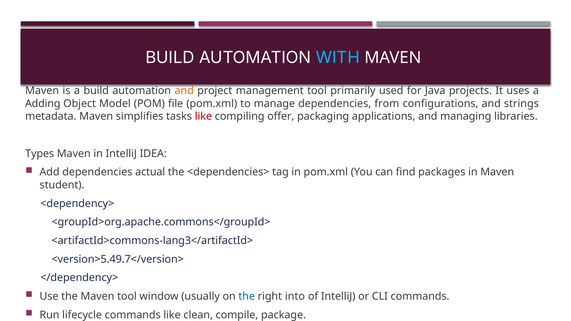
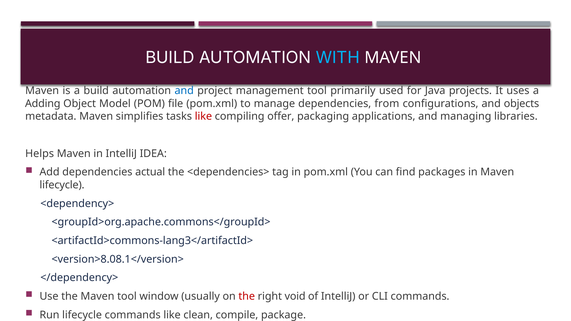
and colour: orange -> blue (184, 91)
strings: strings -> objects (522, 104)
Types: Types -> Helps (40, 154)
student: student -> lifecycle (62, 185)
<version>5.49.7</version>: <version>5.49.7</version> -> <version>8.08.1</version> (118, 259)
the colour: blue -> red (247, 296)
into: into -> void (295, 296)
